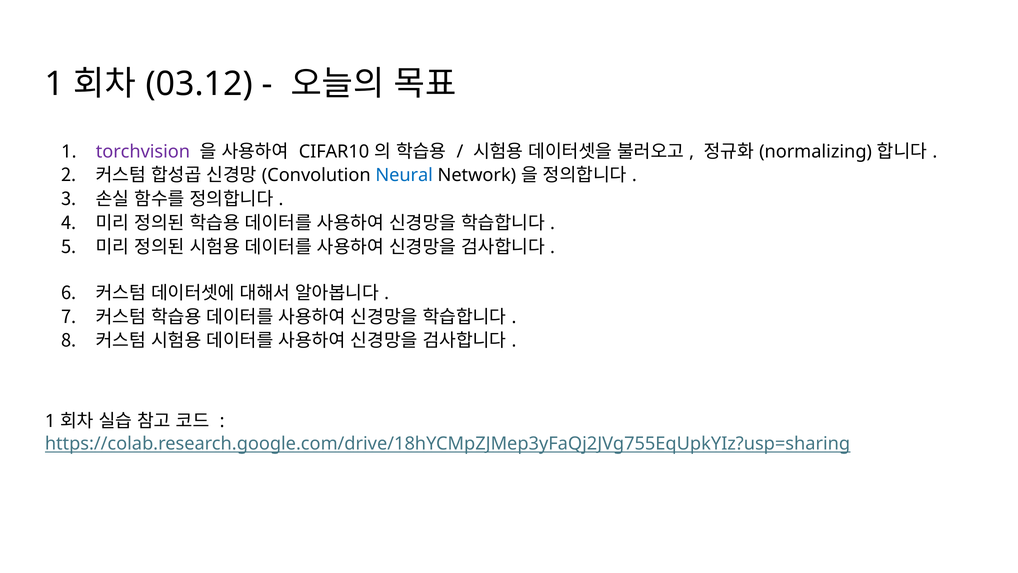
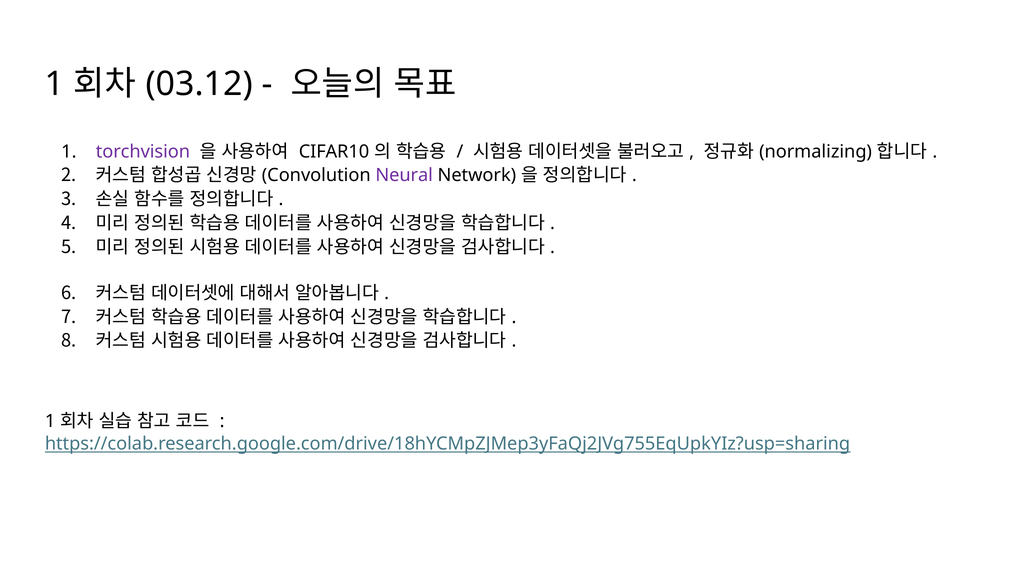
Neural colour: blue -> purple (404, 175)
